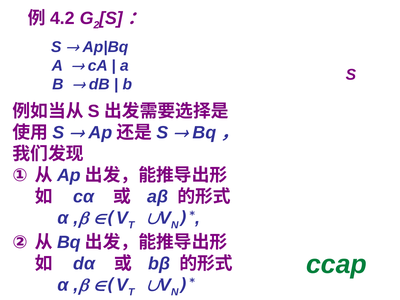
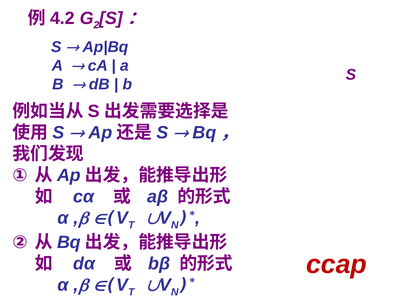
ccap colour: green -> red (336, 264)
